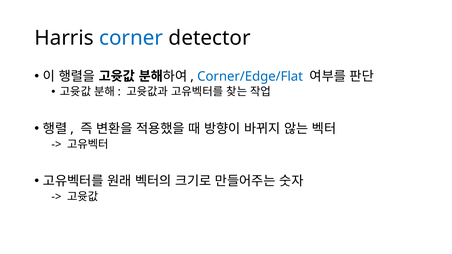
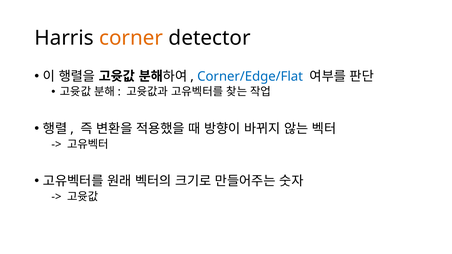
corner colour: blue -> orange (131, 38)
